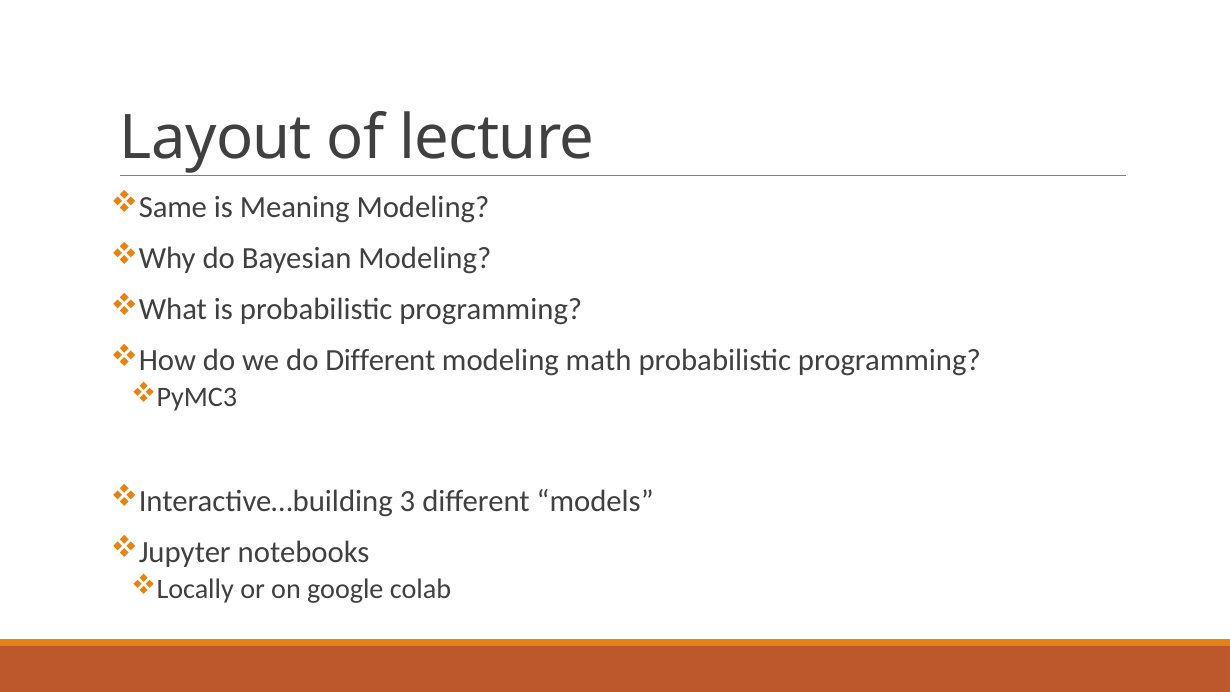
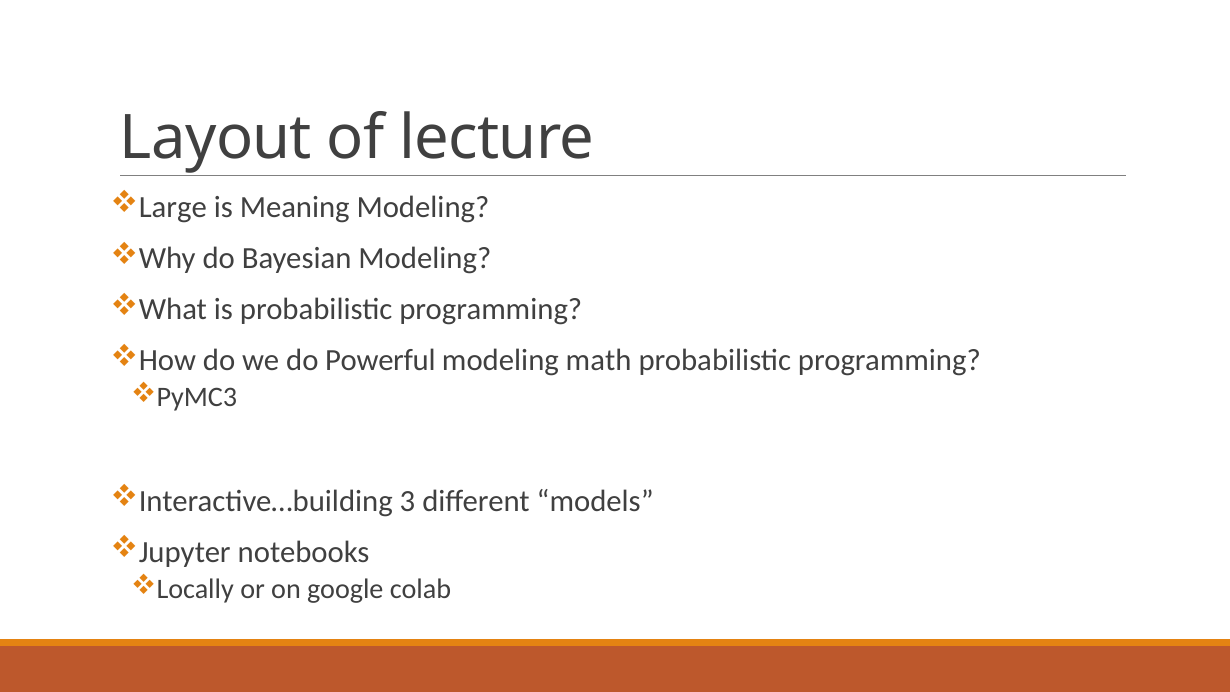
Same: Same -> Large (173, 207)
do Different: Different -> Powerful (380, 361)
